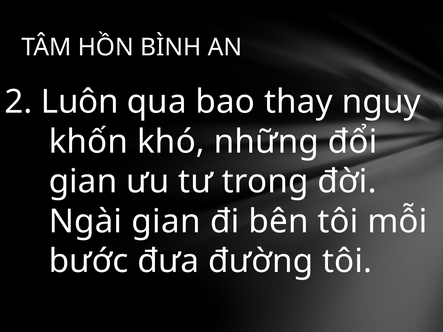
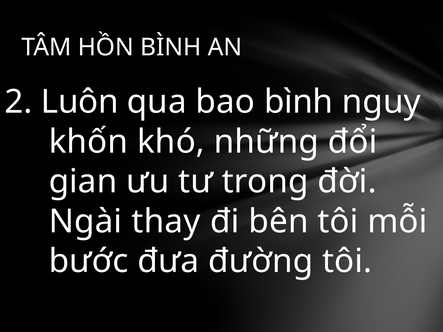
bao thay: thay -> bình (299, 102)
Ngài gian: gian -> thay (166, 222)
